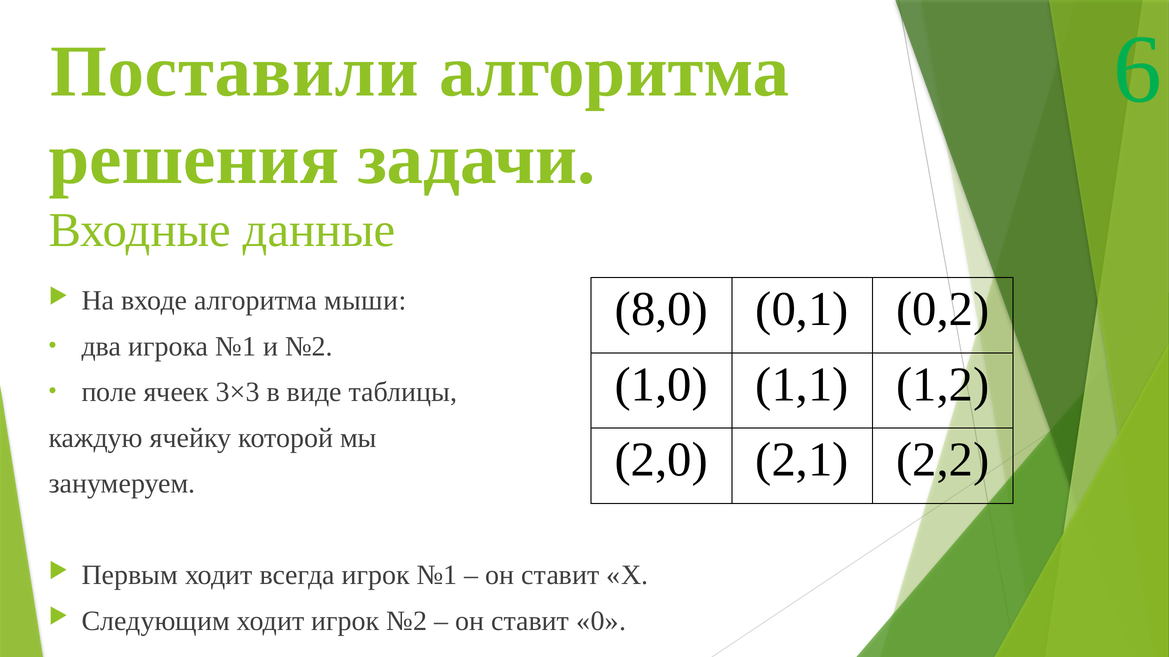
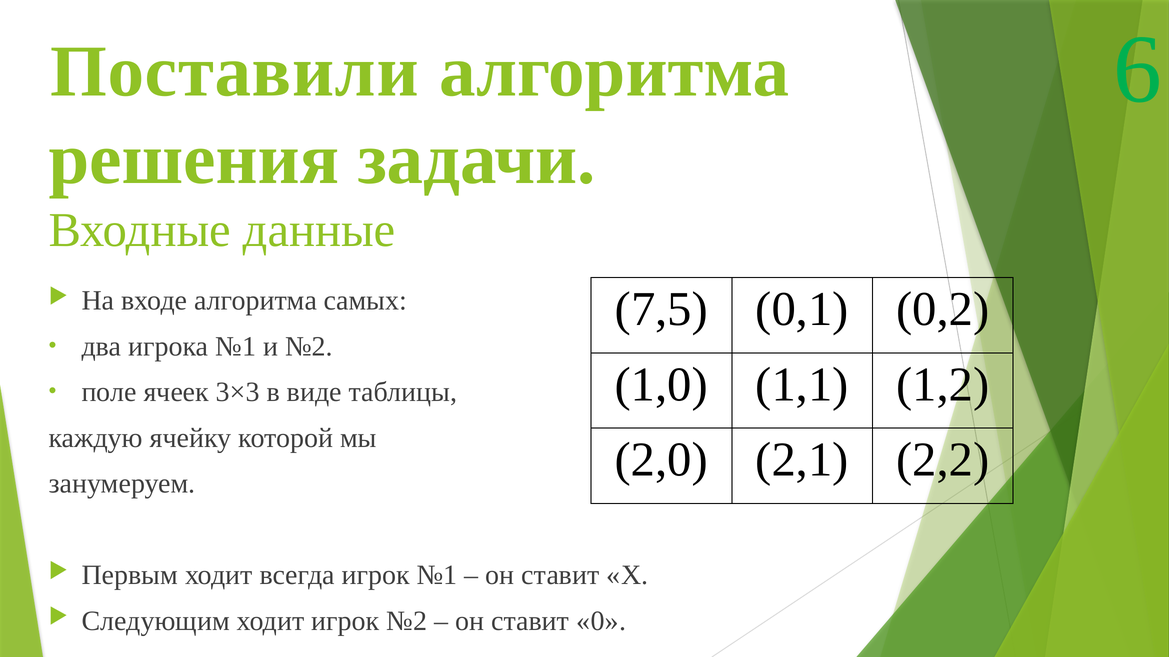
8,0: 8,0 -> 7,5 (661, 309)
мыши: мыши -> самых (365, 301)
